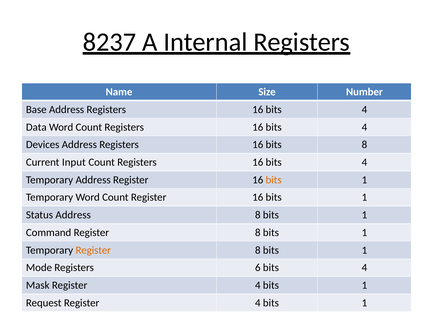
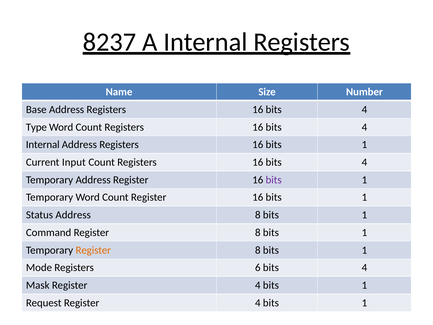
Data: Data -> Type (36, 127)
Devices: Devices -> Internal (43, 145)
Registers 16 bits 8: 8 -> 1 (364, 145)
bits colour: orange -> purple (274, 180)
